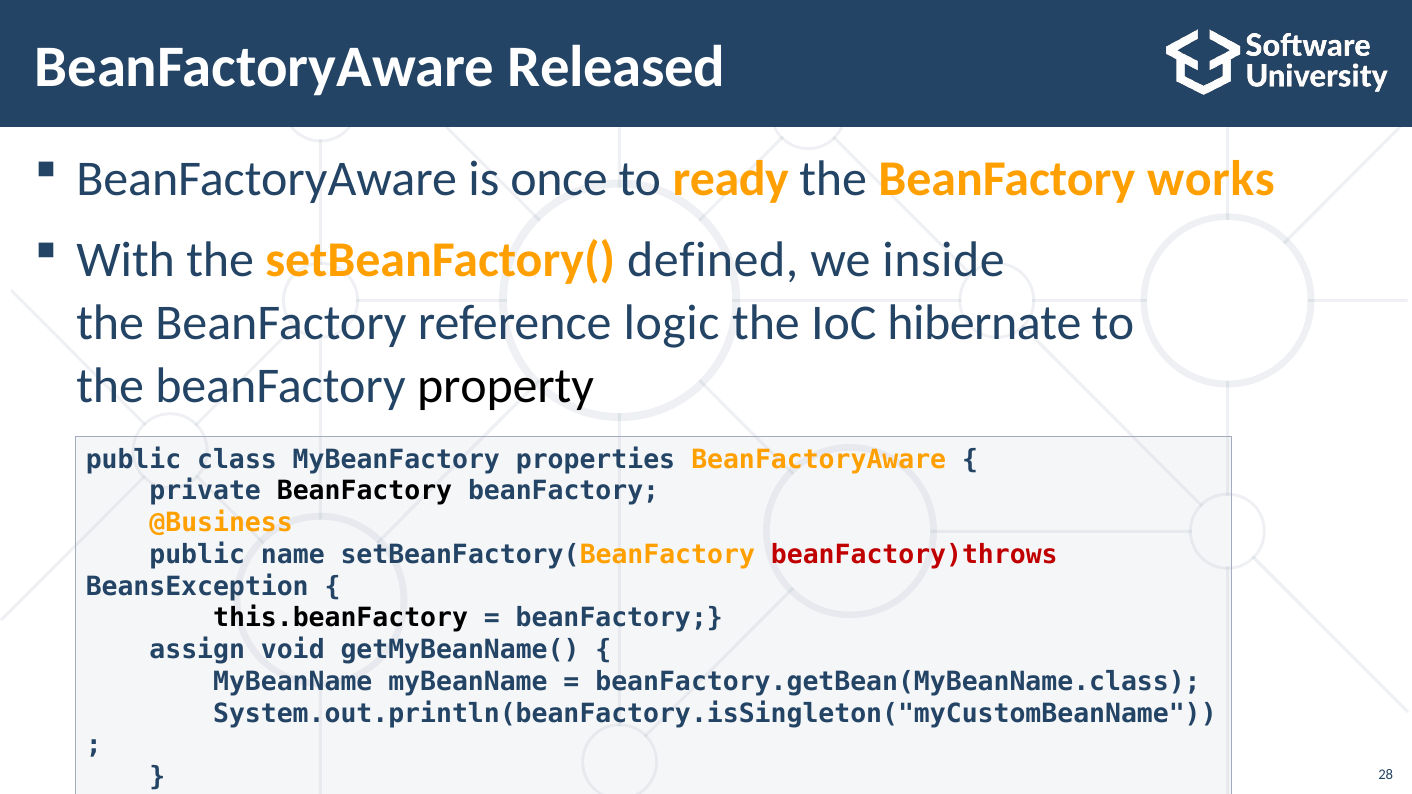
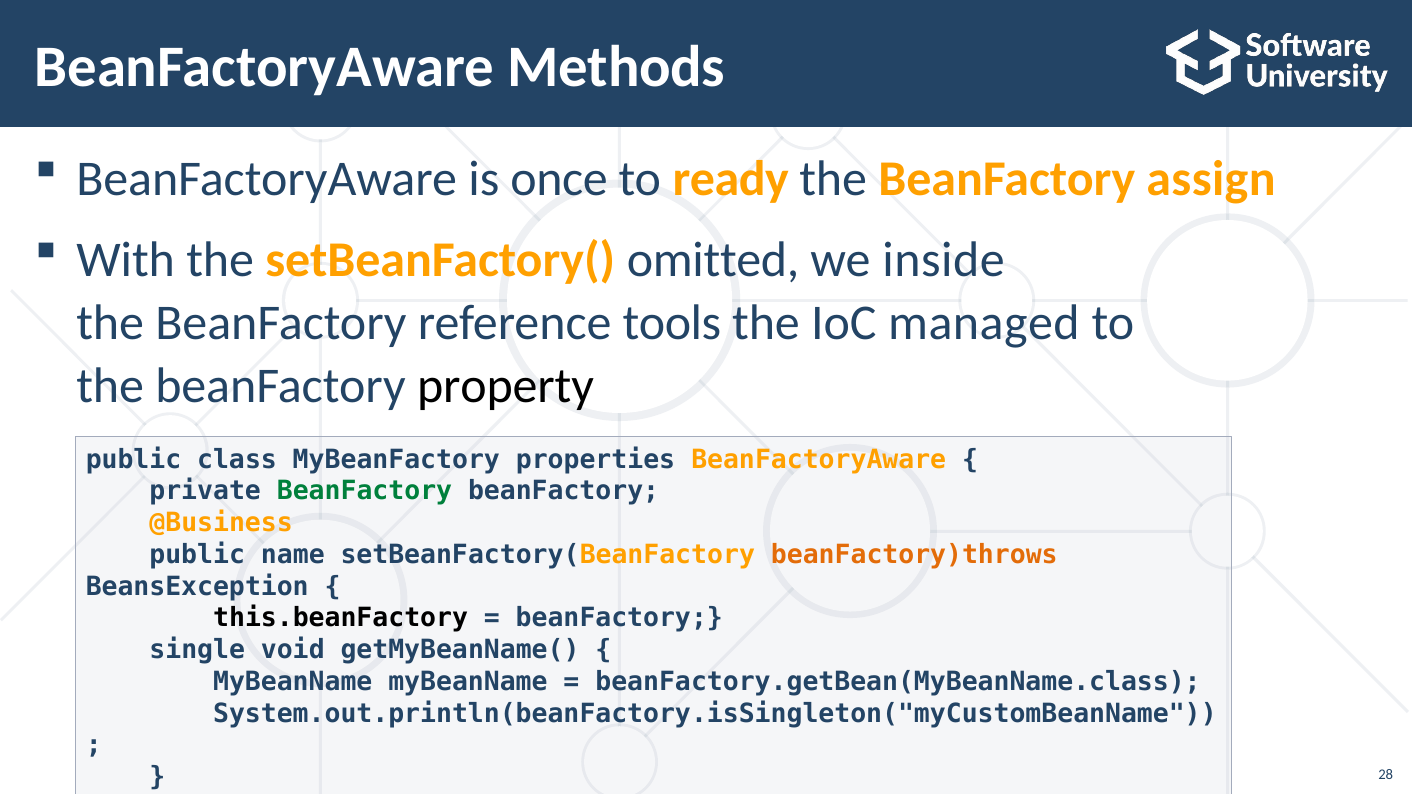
Released: Released -> Methods (616, 67)
works: works -> assign (1211, 179)
defined: defined -> omitted (713, 260)
logic: logic -> tools (672, 323)
hibernate: hibernate -> managed (984, 323)
BeanFactory colour: black -> green (365, 491)
beanFactory)throws colour: red -> orange (914, 555)
assign: assign -> single (197, 650)
